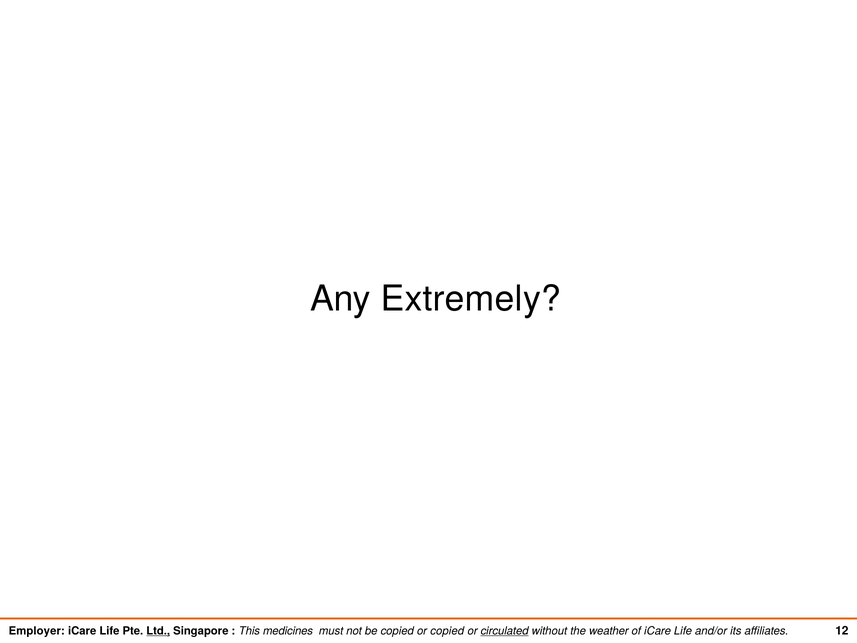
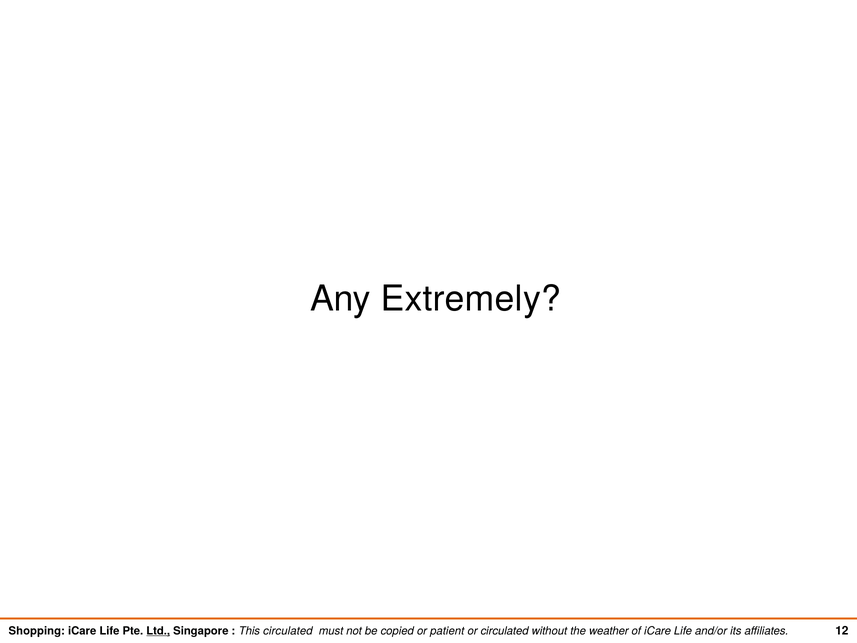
Employer: Employer -> Shopping (37, 631)
This medicines: medicines -> circulated (288, 631)
or copied: copied -> patient (447, 631)
circulated underline: present -> none (505, 631)
